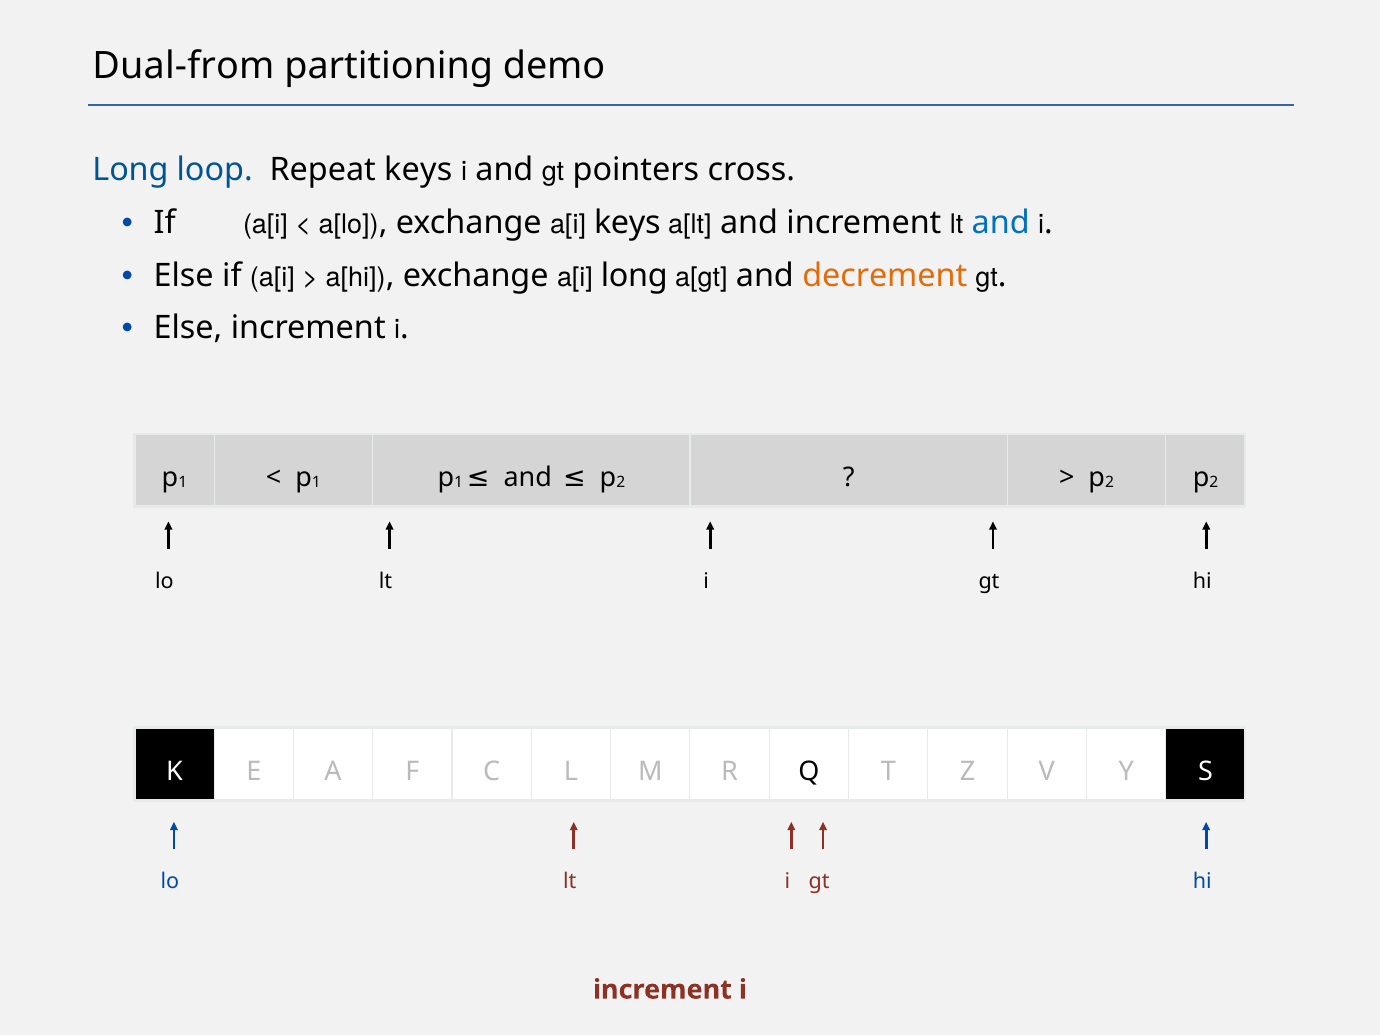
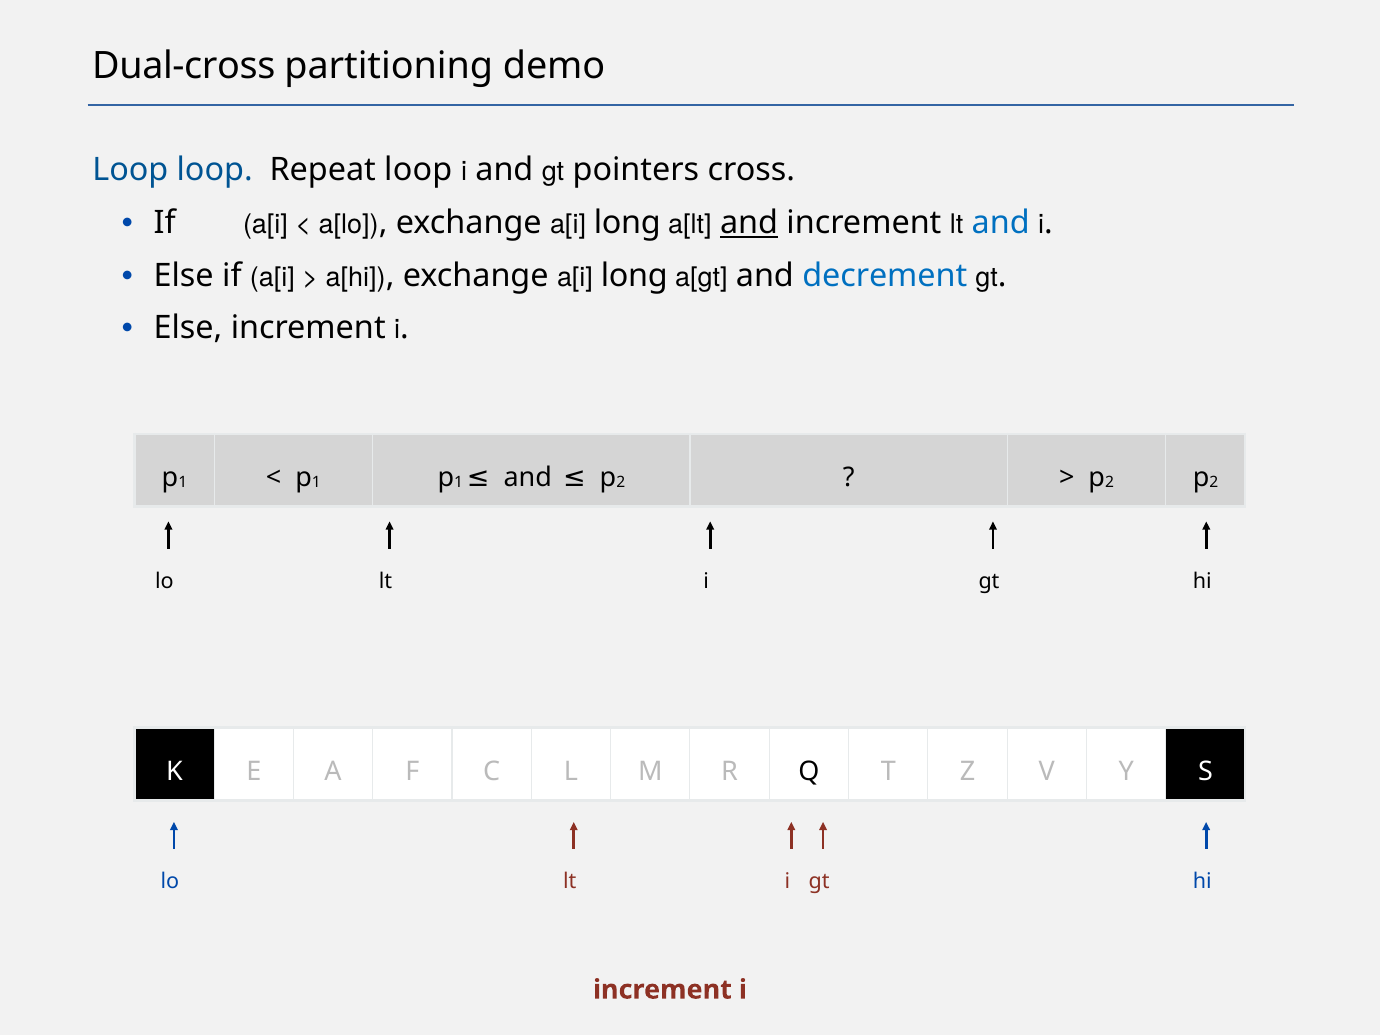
Dual-from: Dual-from -> Dual-cross (184, 66)
Long: Long -> Loop (130, 170)
Repeat keys: keys -> loop (418, 170)
a[lo exchange a[i keys: keys -> long (627, 223)
and underline: none -> present (749, 223)
decrement colour: orange -> blue (885, 275)
